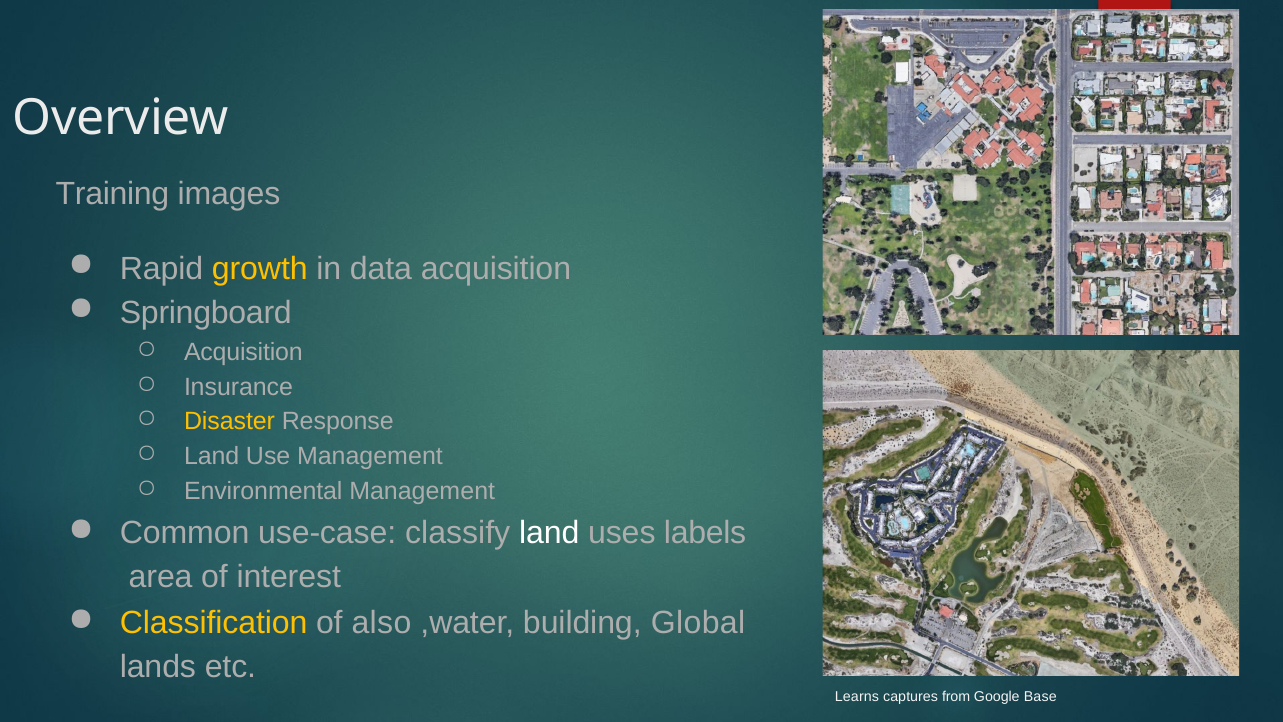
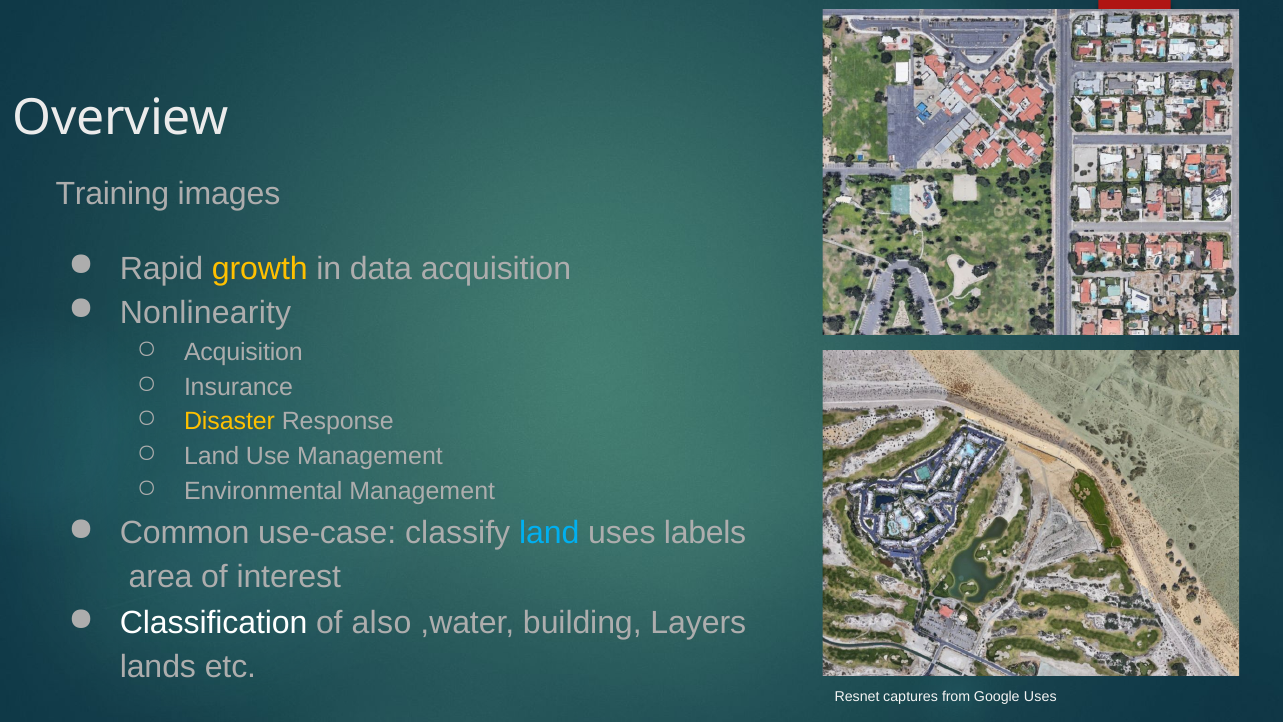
Springboard: Springboard -> Nonlinearity (206, 312)
land colour: white -> light blue (549, 533)
Classification colour: yellow -> white (214, 622)
Global: Global -> Layers (698, 622)
Learns: Learns -> Resnet (857, 697)
Google Base: Base -> Uses (1040, 697)
